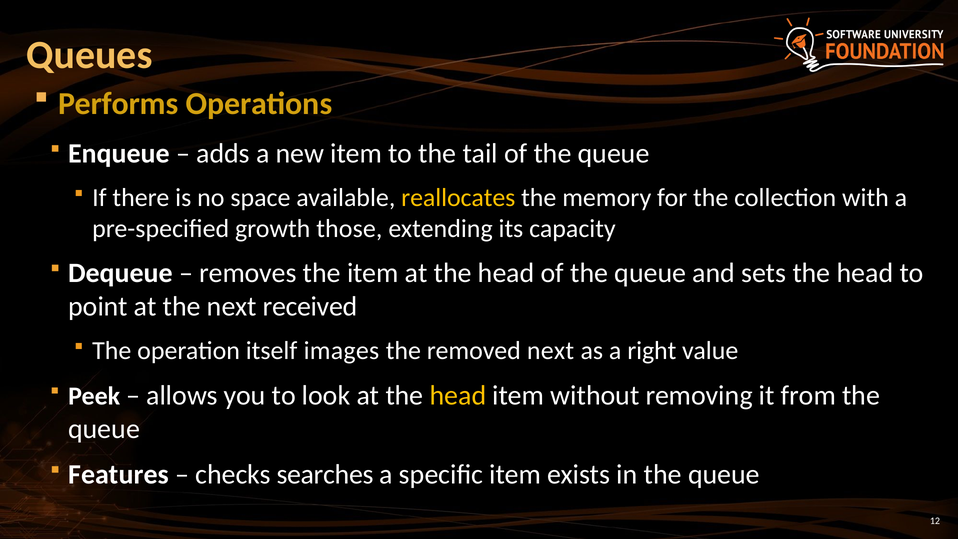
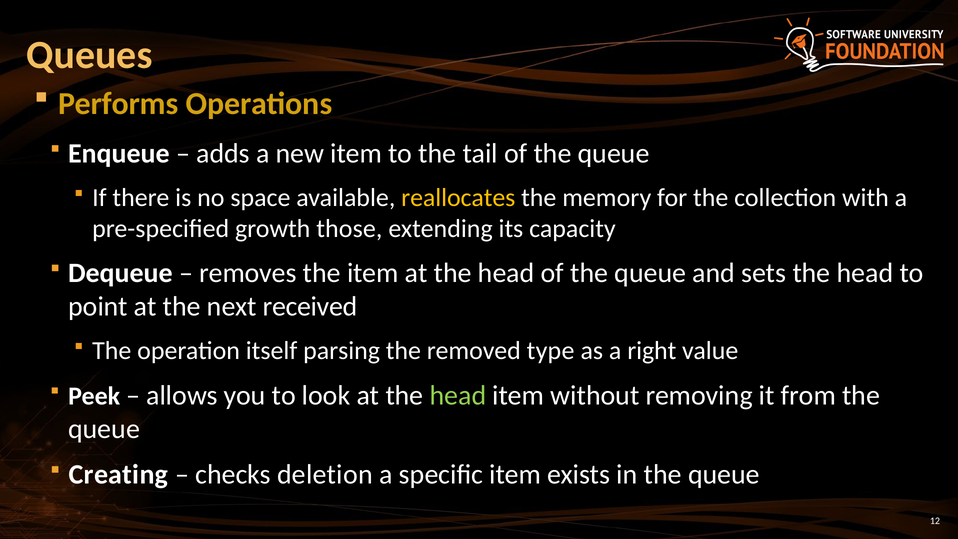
images: images -> parsing (342, 351)
removed next: next -> type (551, 351)
head colour: yellow -> light green (458, 395)
Features: Features -> Creating (118, 474)
searches: searches -> deletion (325, 474)
